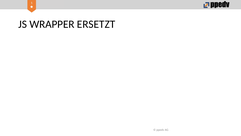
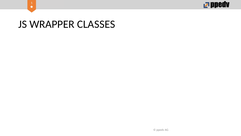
ERSETZT: ERSETZT -> CLASSES (96, 24)
